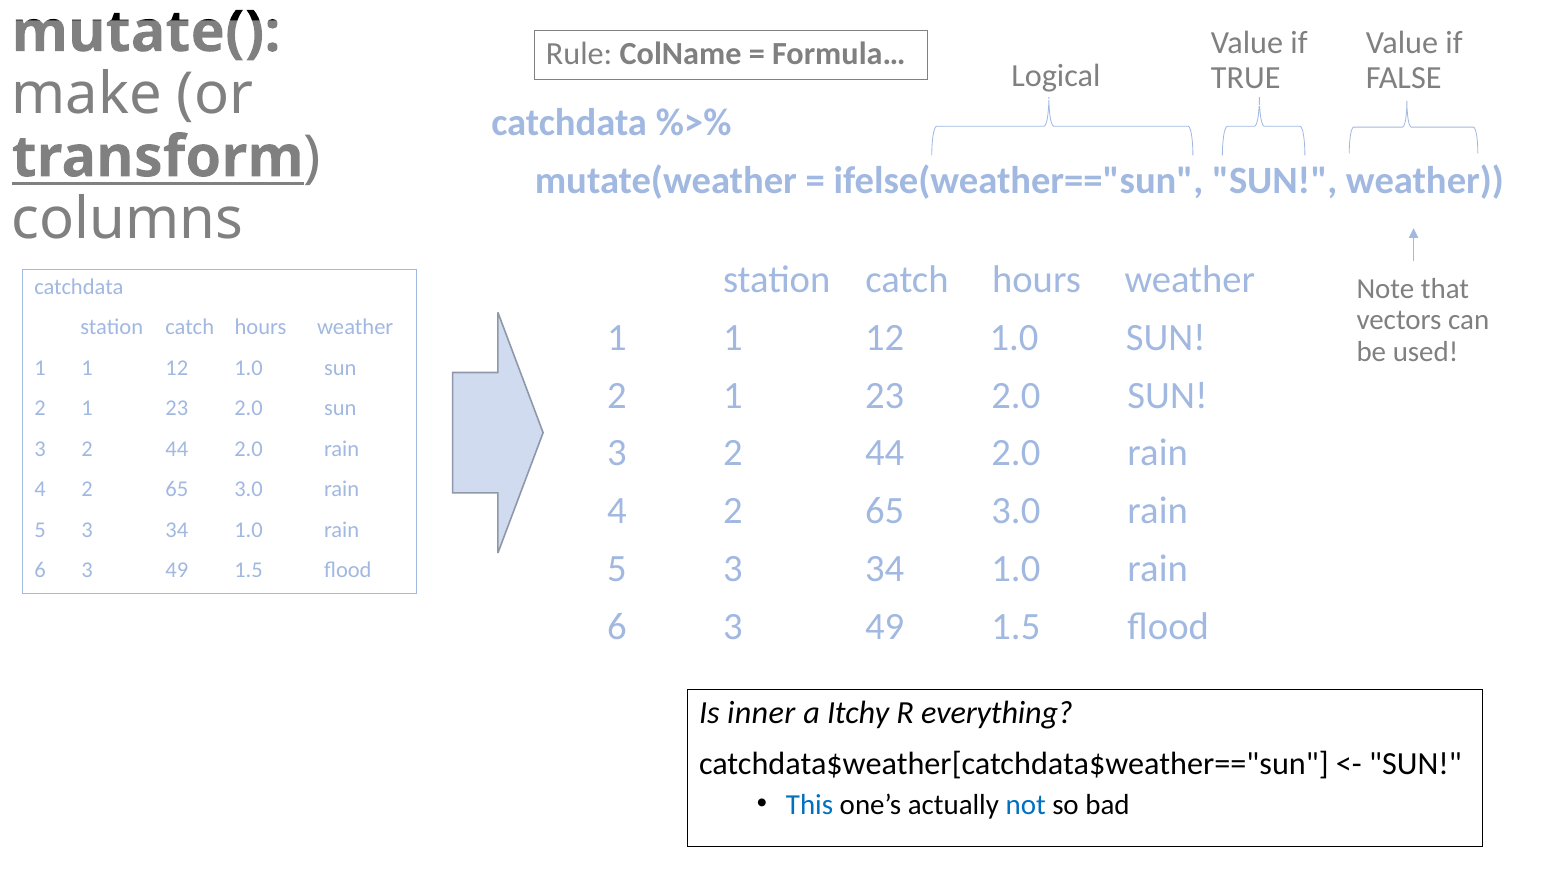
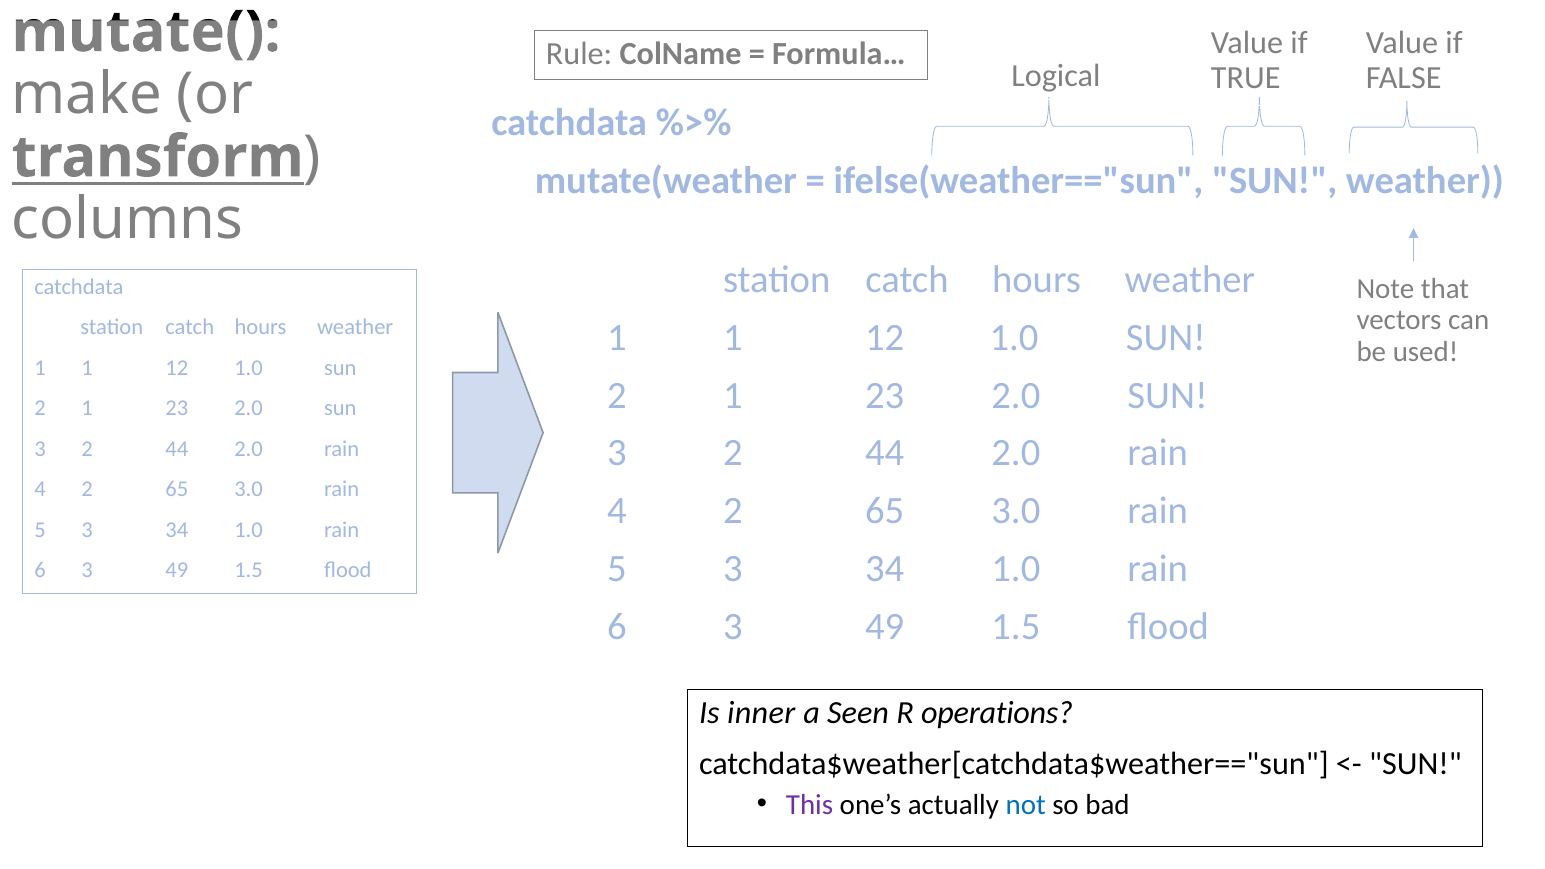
Itchy: Itchy -> Seen (858, 713)
everything: everything -> operations (997, 713)
This colour: blue -> purple (810, 805)
